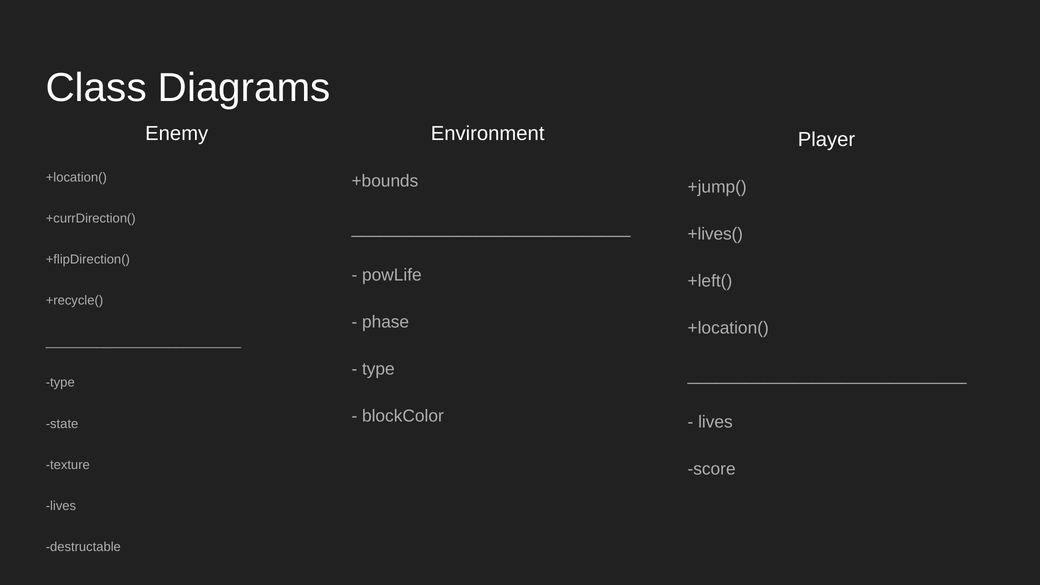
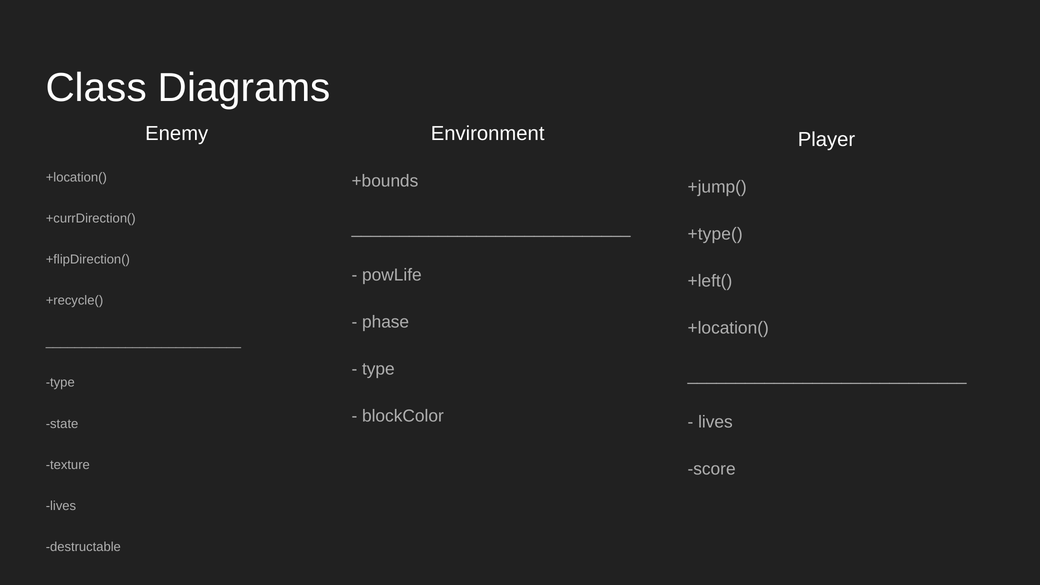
+lives(: +lives( -> +type( (715, 234)
